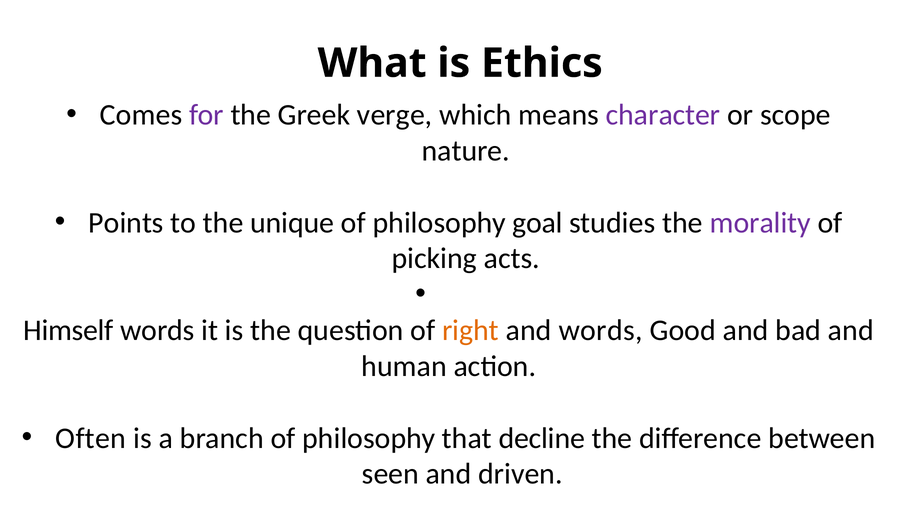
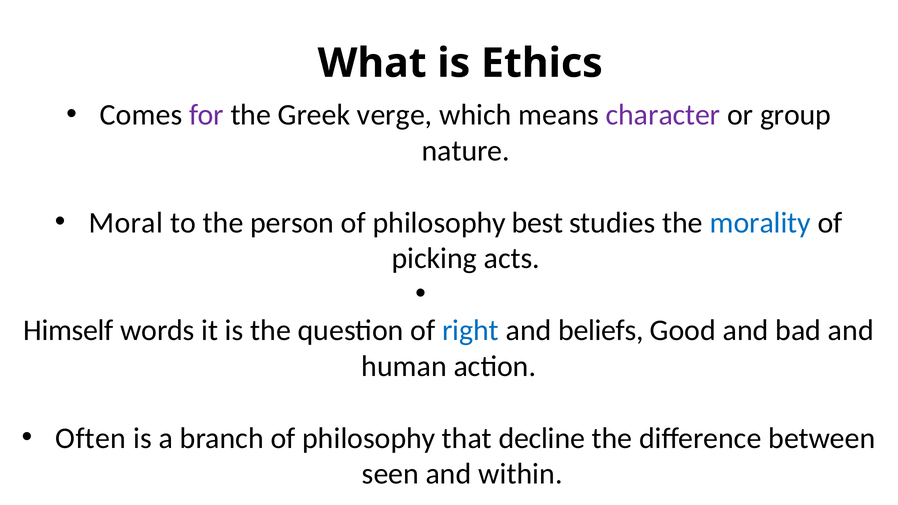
scope: scope -> group (796, 115)
Points: Points -> Moral (126, 223)
unique: unique -> person (292, 223)
goal: goal -> best (537, 223)
morality colour: purple -> blue (760, 223)
right colour: orange -> blue (471, 330)
and words: words -> beliefs (601, 330)
driven: driven -> within (520, 474)
